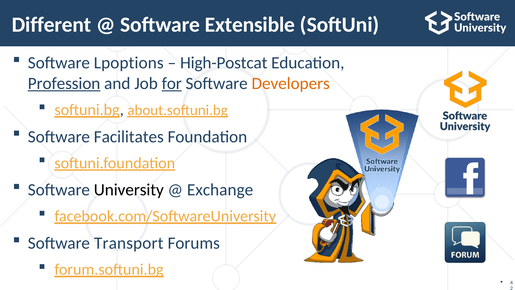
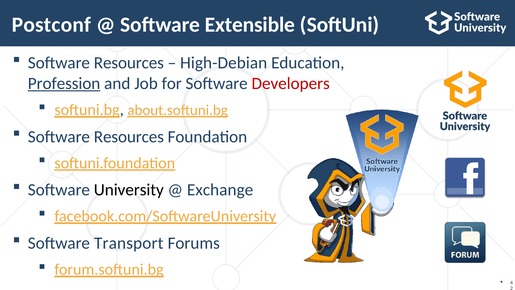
Different: Different -> Postconf (51, 25)
Lpoptions: Lpoptions -> Resources (129, 63)
High-Postcat: High-Postcat -> High-Debian (224, 63)
for underline: present -> none (172, 83)
Developers colour: orange -> red (291, 83)
Facilitates: Facilitates -> Resources (129, 137)
